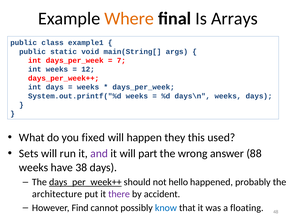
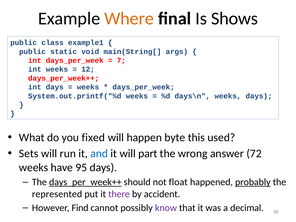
Arrays: Arrays -> Shows (234, 19)
they: they -> byte (175, 137)
and colour: purple -> blue (99, 154)
88: 88 -> 72 (254, 154)
38: 38 -> 95 (81, 167)
hello: hello -> float (178, 182)
probably underline: none -> present (253, 182)
architecture: architecture -> represented (57, 194)
know colour: blue -> purple (166, 208)
floating: floating -> decimal (247, 208)
